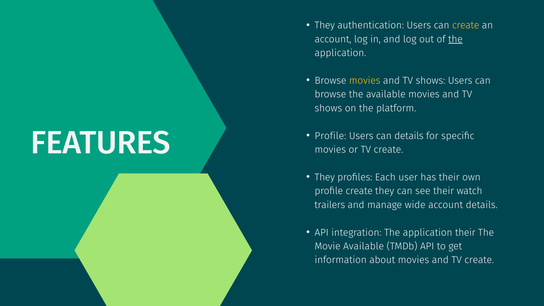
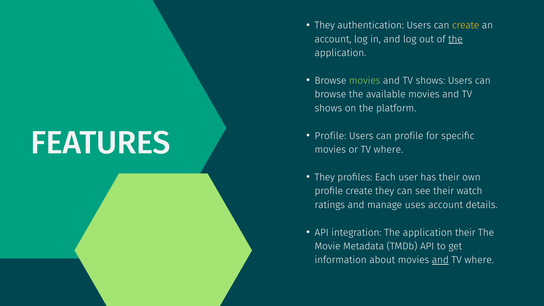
movies colour: yellow -> light green (365, 81)
can details: details -> profile (409, 136)
or TV create: create -> where (388, 150)
trailers: trailers -> ratings (330, 205)
wide: wide -> uses (415, 205)
Movie Available: Available -> Metadata (364, 246)
and underline: none -> present (440, 260)
create: create -> where (479, 260)
